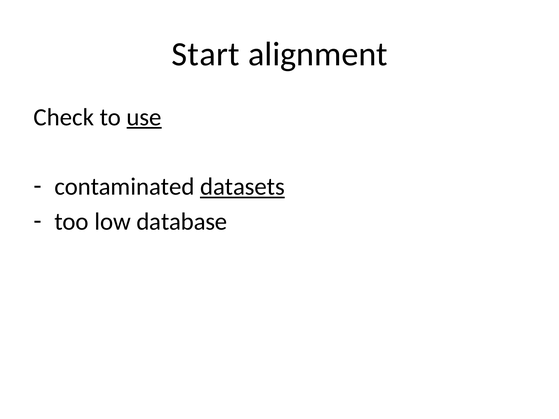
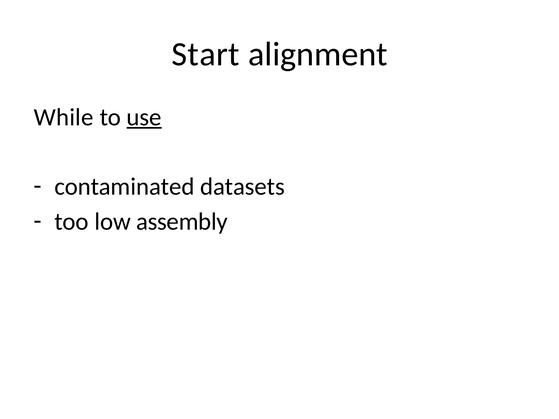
Check: Check -> While (64, 117)
datasets underline: present -> none (242, 187)
database: database -> assembly (182, 222)
